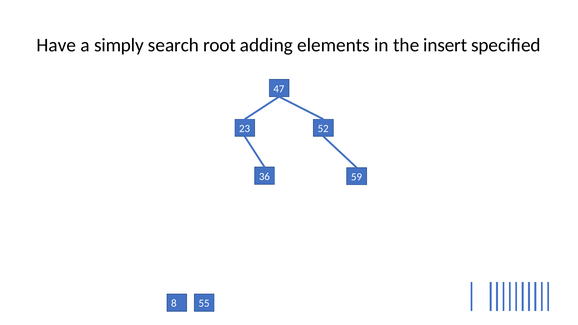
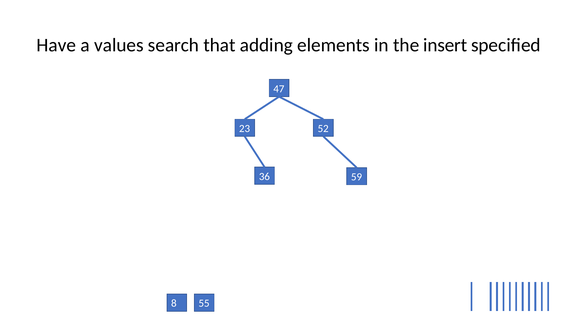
simply: simply -> values (119, 45)
root: root -> that (219, 45)
